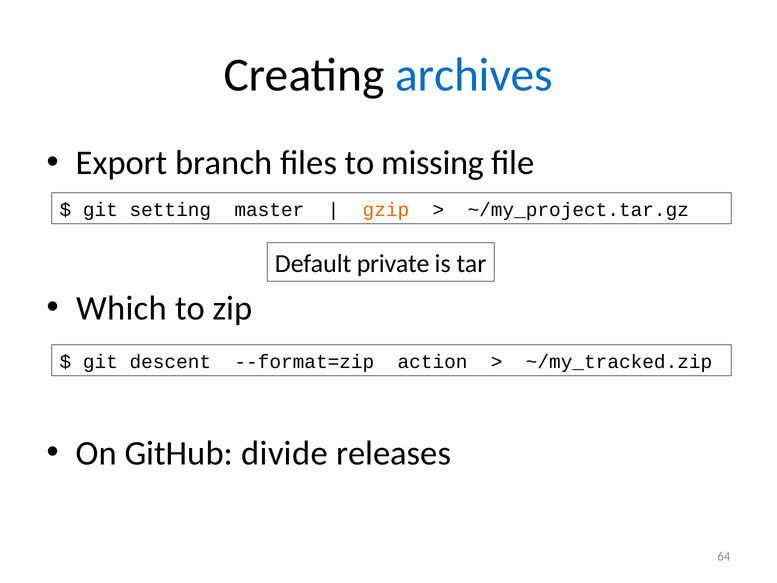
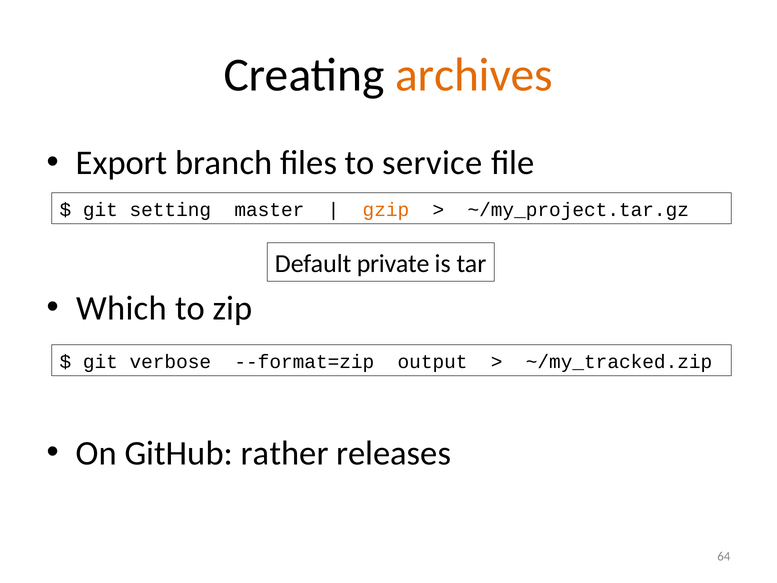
archives colour: blue -> orange (474, 75)
missing: missing -> service (432, 163)
descent: descent -> verbose (170, 362)
action: action -> output (433, 362)
divide: divide -> rather (285, 453)
